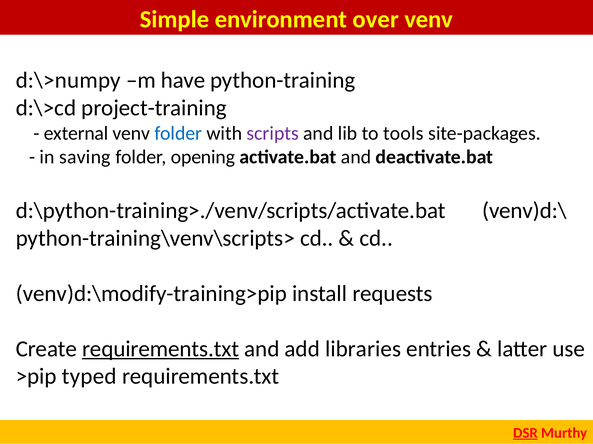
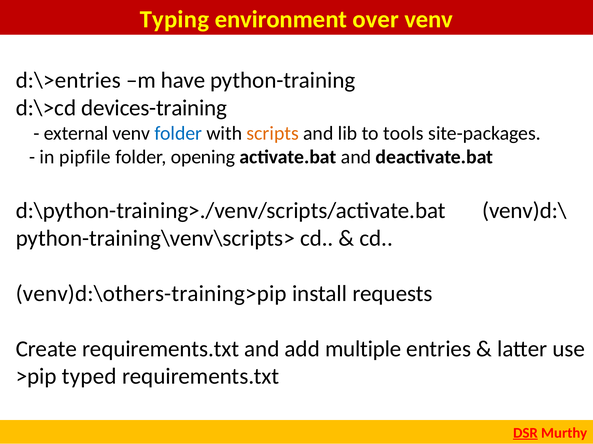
Simple: Simple -> Typing (174, 19)
d:\>numpy: d:\>numpy -> d:\>entries (68, 80)
project-training: project-training -> devices-training (154, 108)
scripts colour: purple -> orange (273, 134)
saving: saving -> pipfile (85, 157)
venv)d:\modify-training>pip: venv)d:\modify-training>pip -> venv)d:\others-training>pip (151, 294)
requirements.txt underline: present -> none (161, 349)
libraries: libraries -> multiple (363, 349)
